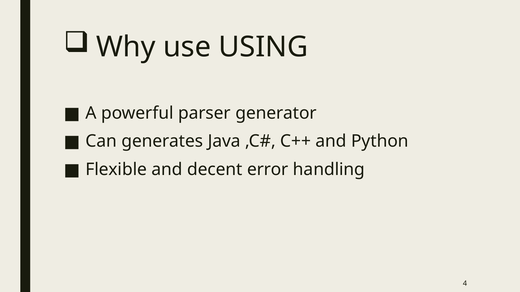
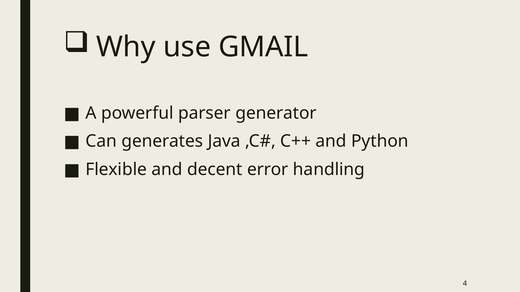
USING: USING -> GMAIL (263, 47)
